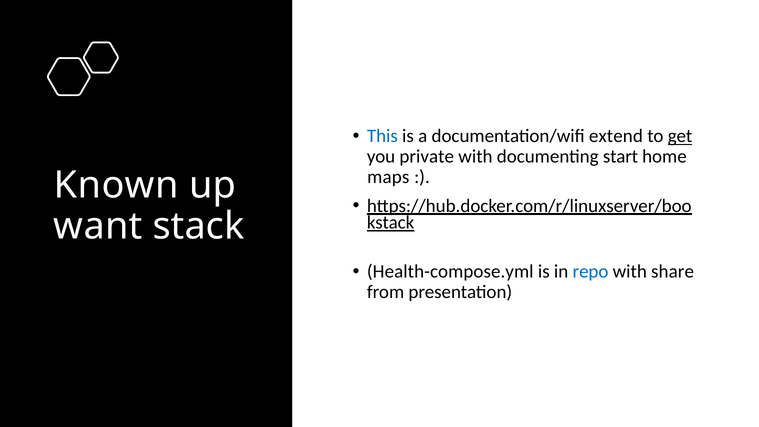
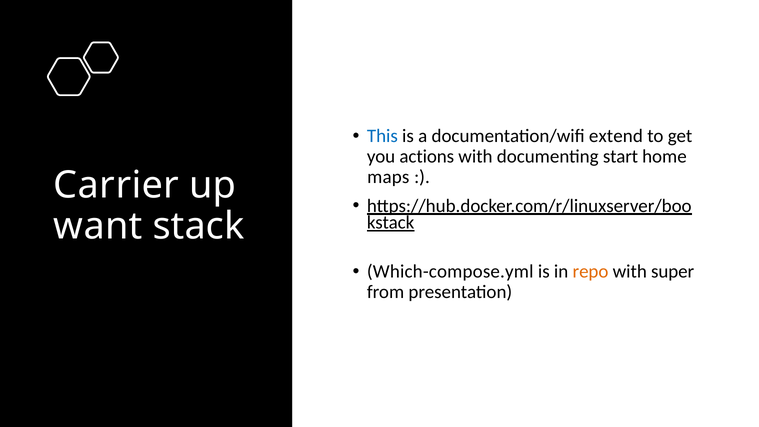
get underline: present -> none (680, 136)
private: private -> actions (427, 157)
Known: Known -> Carrier (116, 185)
Health-compose.yml: Health-compose.yml -> Which-compose.yml (450, 271)
repo colour: blue -> orange (590, 271)
share: share -> super (673, 271)
